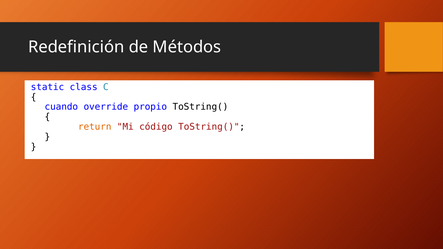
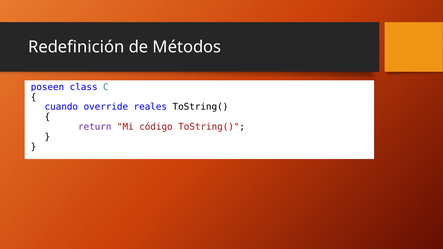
static: static -> poseen (48, 87)
propio: propio -> reales (150, 107)
return colour: orange -> purple (95, 127)
